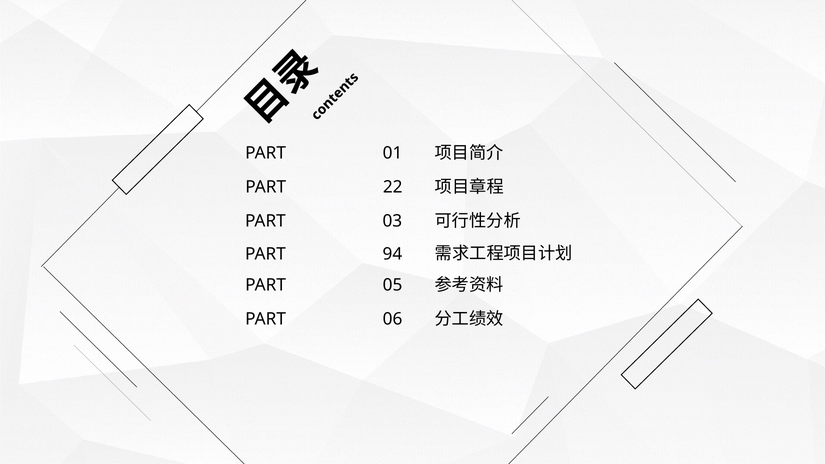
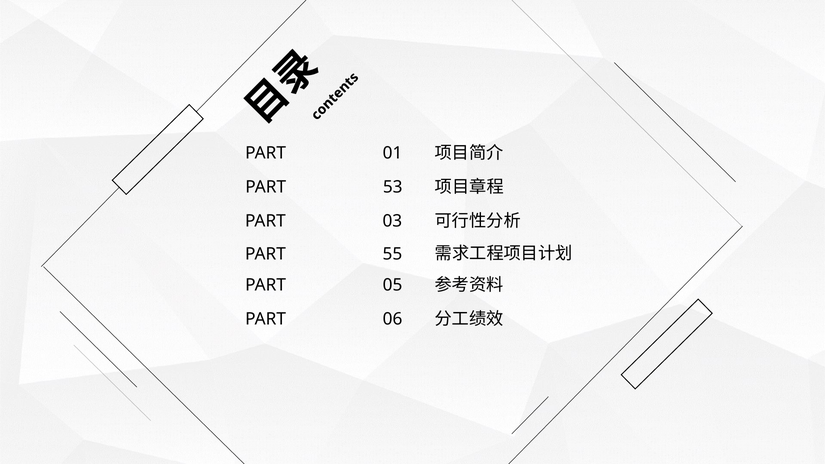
22: 22 -> 53 (393, 187)
94: 94 -> 55 (392, 254)
